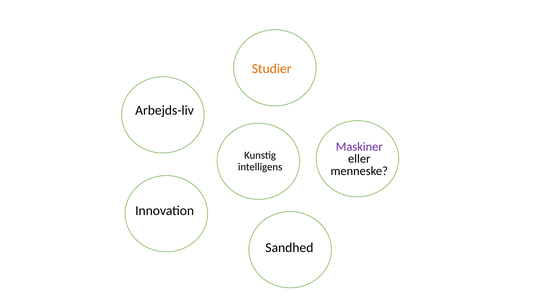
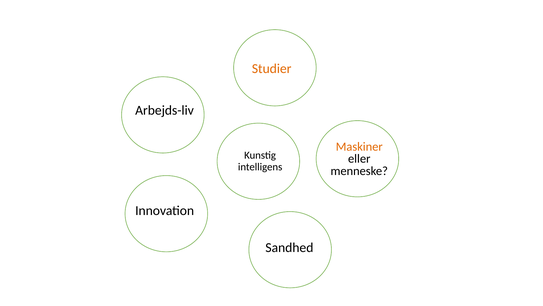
Maskiner colour: purple -> orange (359, 146)
